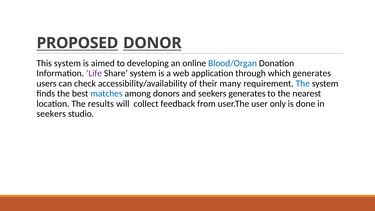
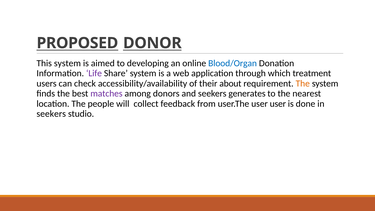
which generates: generates -> treatment (312, 73)
many: many -> about (230, 83)
The colour: blue -> orange (303, 83)
matches colour: blue -> purple (106, 94)
results: results -> people (101, 104)
user only: only -> user (278, 104)
